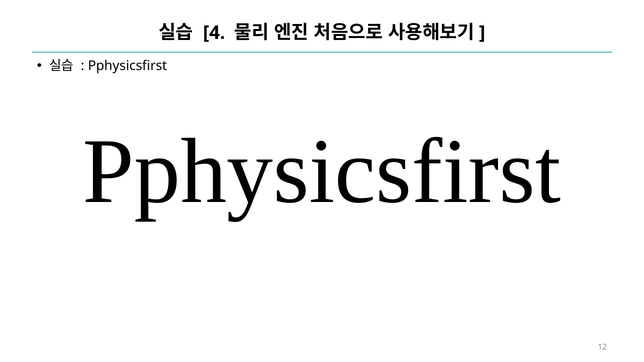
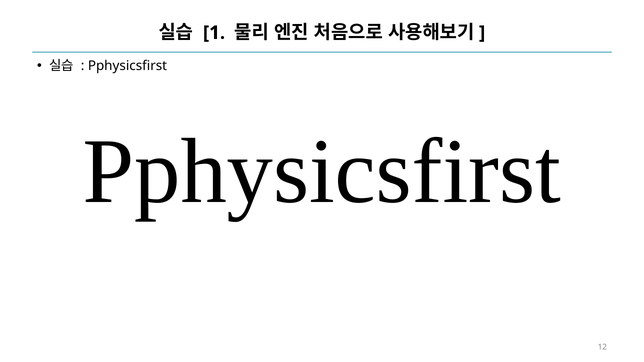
4: 4 -> 1 (214, 33)
